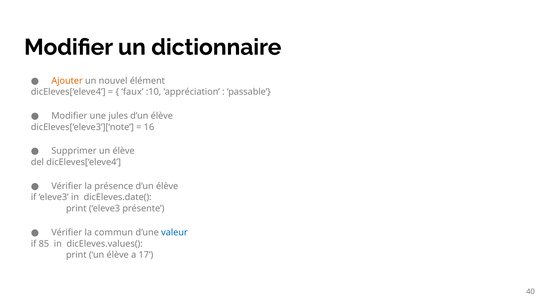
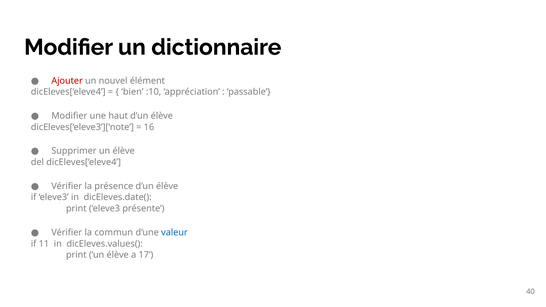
Ajouter colour: orange -> red (67, 81)
faux: faux -> bien (132, 92)
jules: jules -> haut (118, 116)
85: 85 -> 11 (44, 244)
